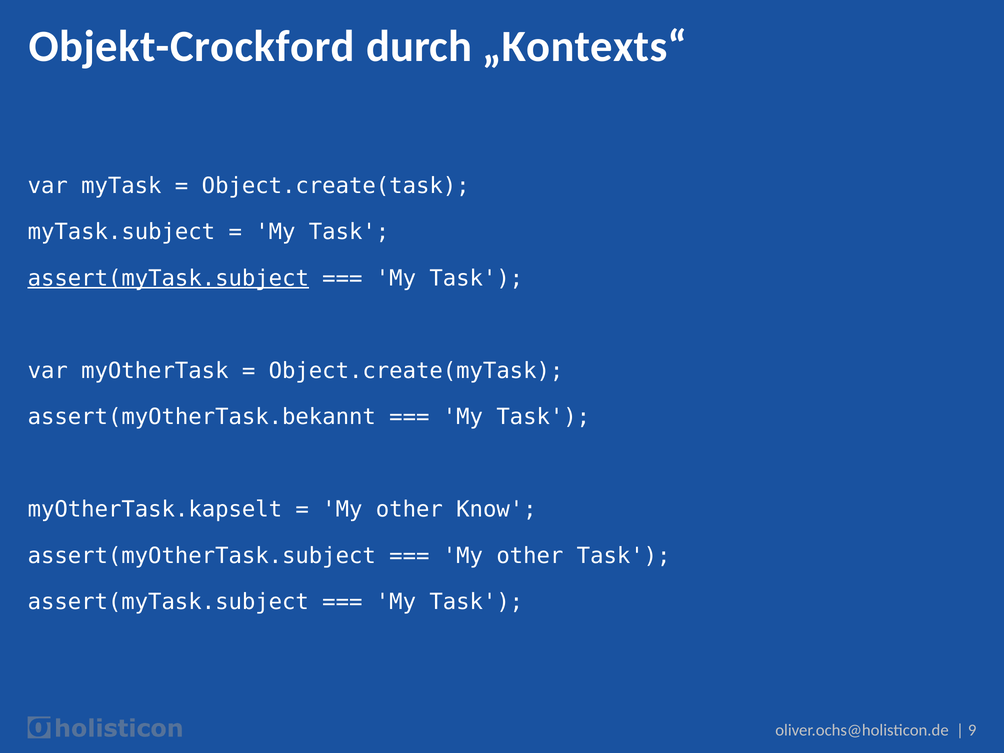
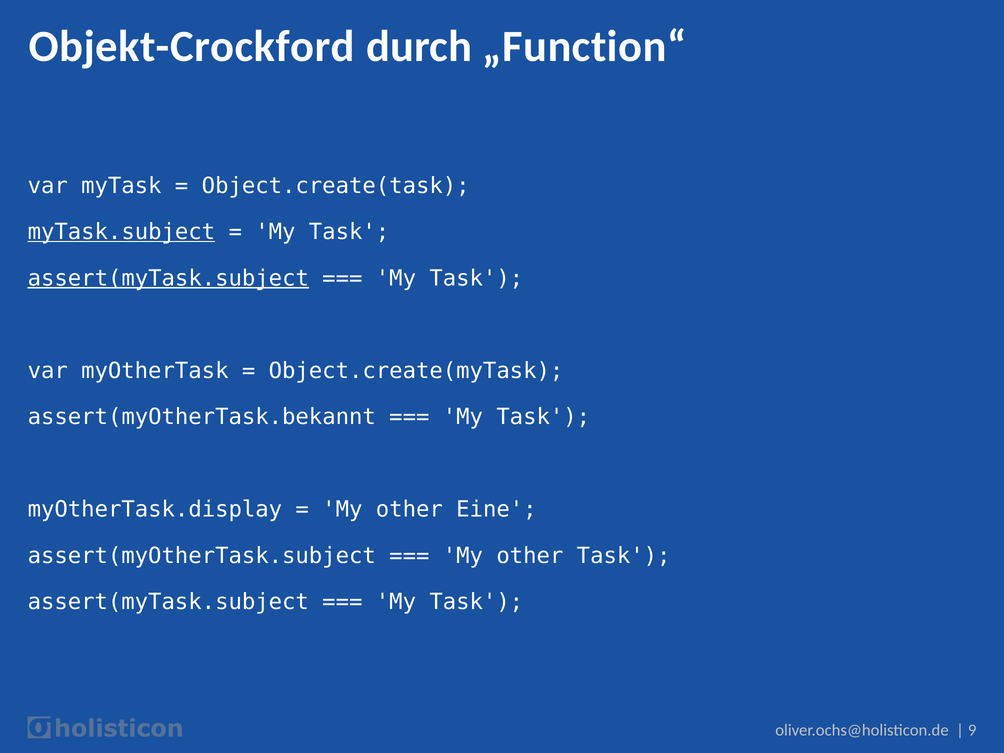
„Kontexts“: „Kontexts“ -> „Function“ (584, 47)
myTask.subject underline: none -> present (121, 232)
myOtherTask.kapselt: myOtherTask.kapselt -> myOtherTask.display (155, 509)
Know: Know -> Eine (496, 509)
